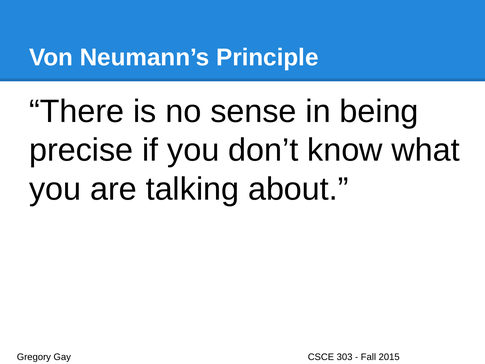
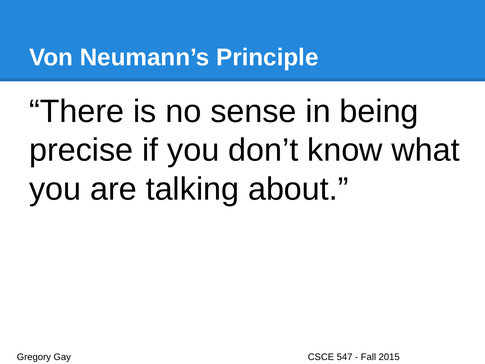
303: 303 -> 547 (345, 357)
